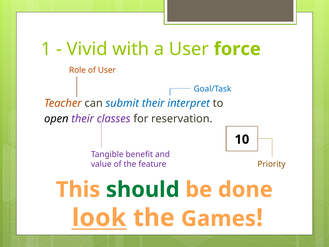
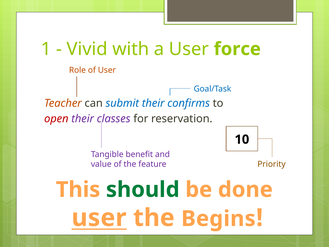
interpret: interpret -> confirms (189, 103)
open colour: black -> red (56, 119)
look: look -> user (99, 218)
Games: Games -> Begins (218, 219)
